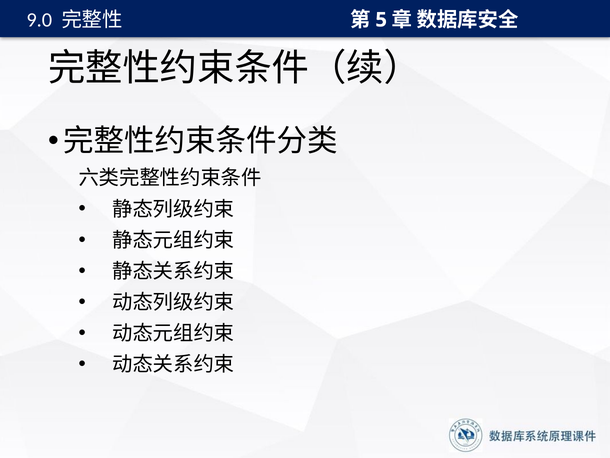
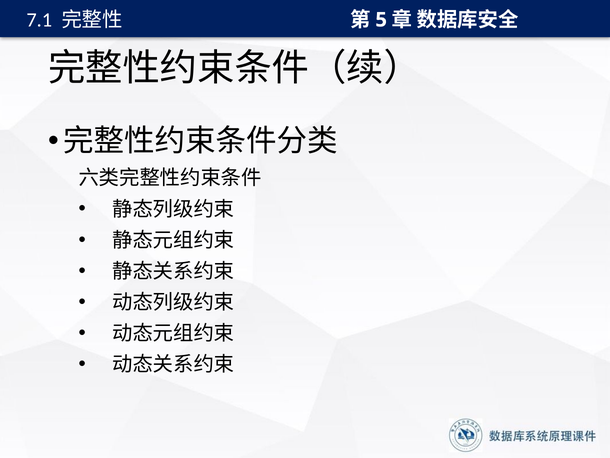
9.0: 9.0 -> 7.1 (39, 20)
